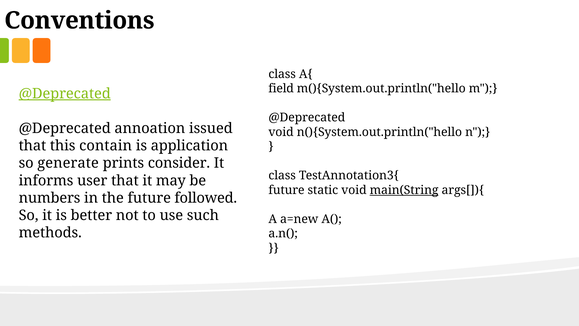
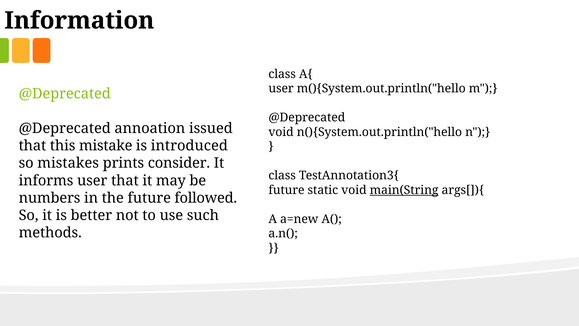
Conventions: Conventions -> Information (79, 21)
field: field -> user (281, 89)
@Deprecated underline: present -> none (65, 94)
contain: contain -> mistake (106, 146)
application: application -> introduced (189, 146)
generate: generate -> mistakes (68, 163)
